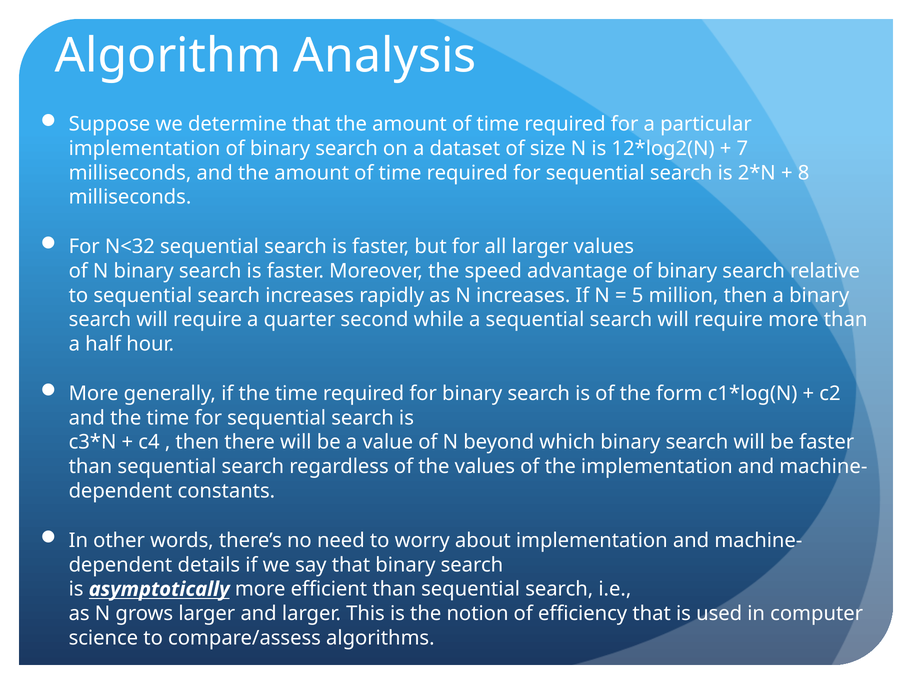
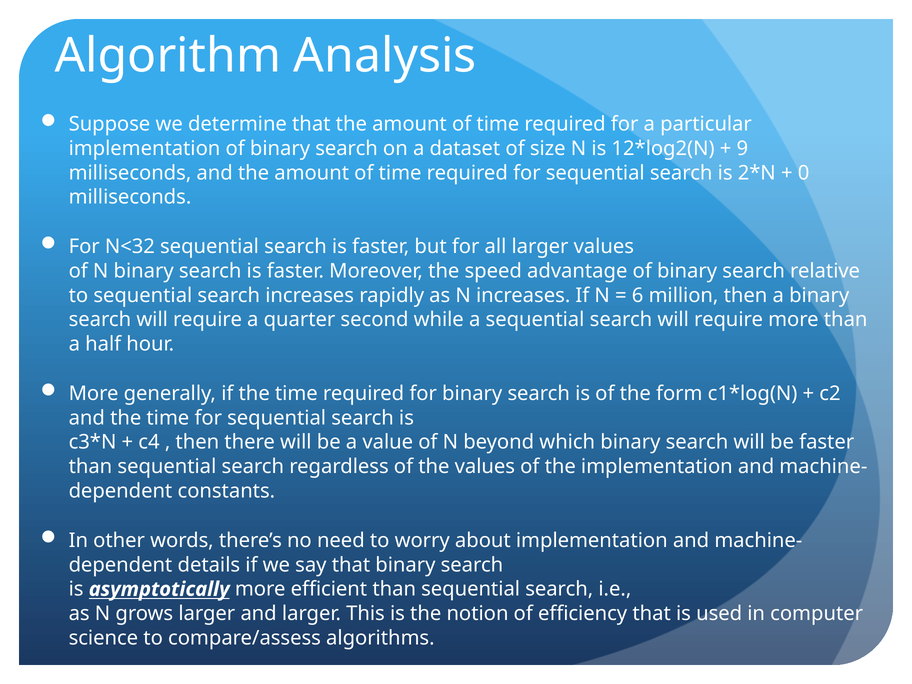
7: 7 -> 9 (742, 149)
8: 8 -> 0 (804, 173)
5: 5 -> 6 (638, 295)
